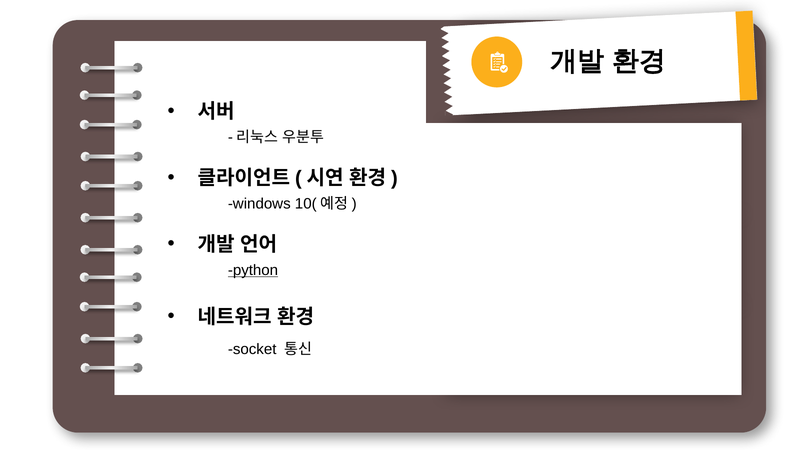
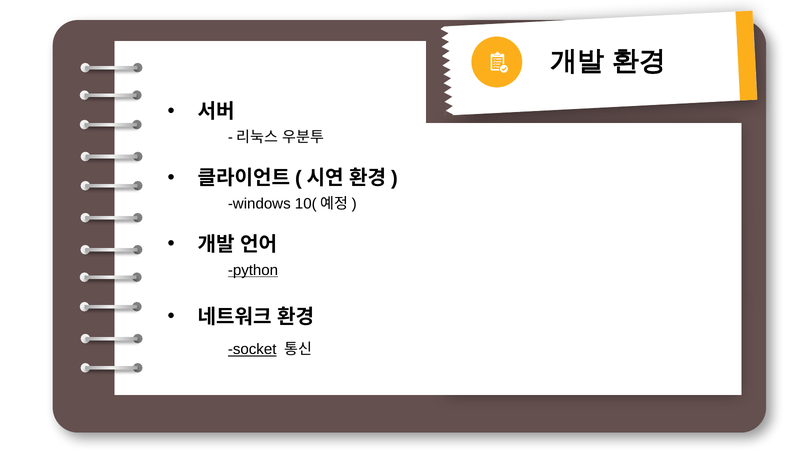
socket underline: none -> present (252, 349)
